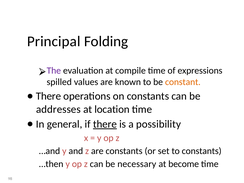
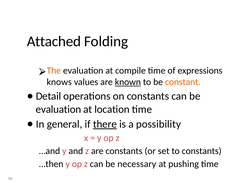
Principal: Principal -> Attached (54, 41)
The colour: purple -> orange (54, 71)
spilled: spilled -> knows (59, 82)
known underline: none -> present (128, 82)
There: There -> Detail (48, 96)
addresses: addresses -> evaluation (58, 109)
become: become -> pushing (184, 164)
